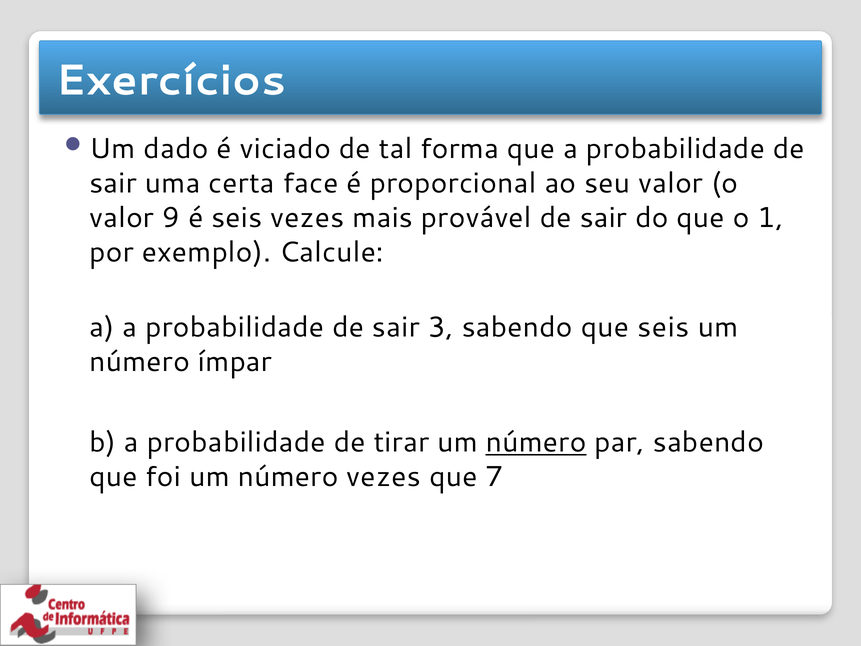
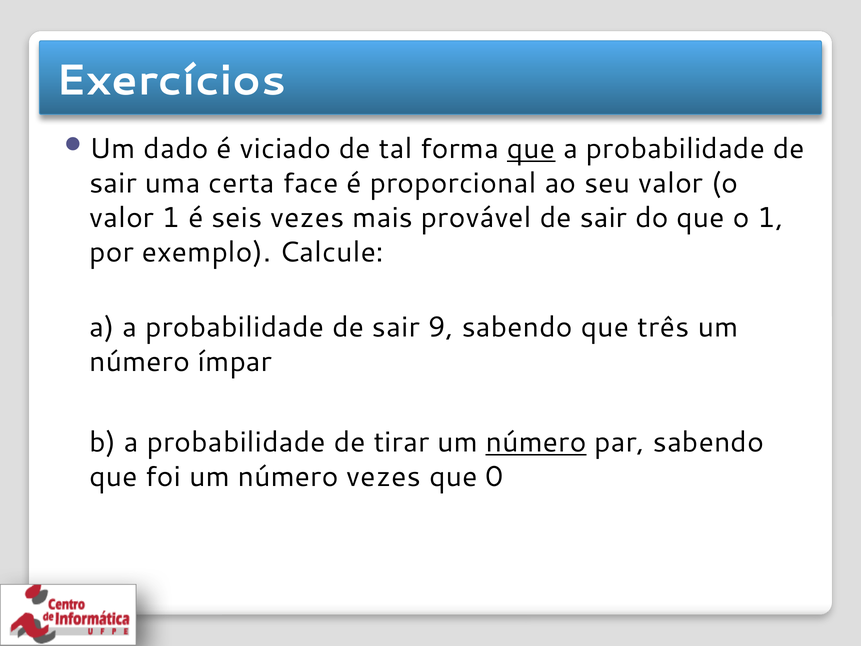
que underline: none -> present (531, 149)
valor 9: 9 -> 1 (171, 218)
3: 3 -> 9 (441, 327)
que seis: seis -> três (663, 327)
7: 7 -> 0 (494, 477)
